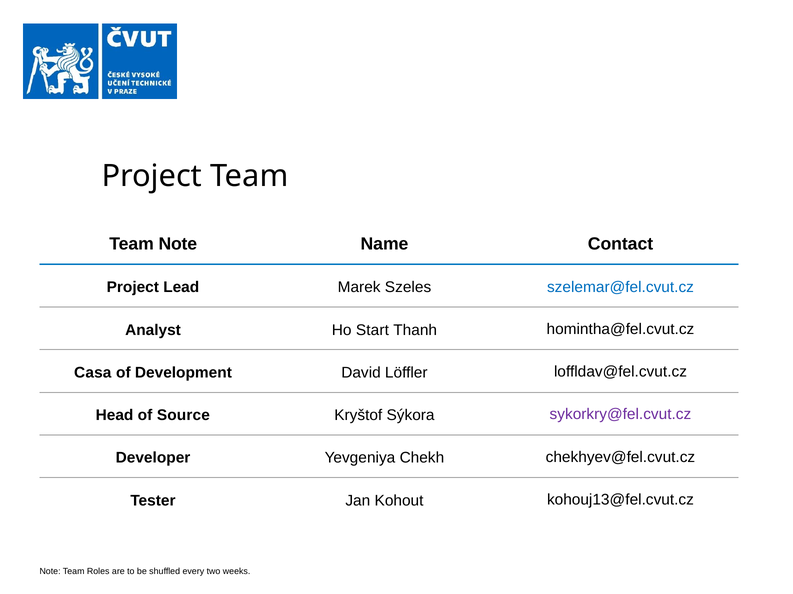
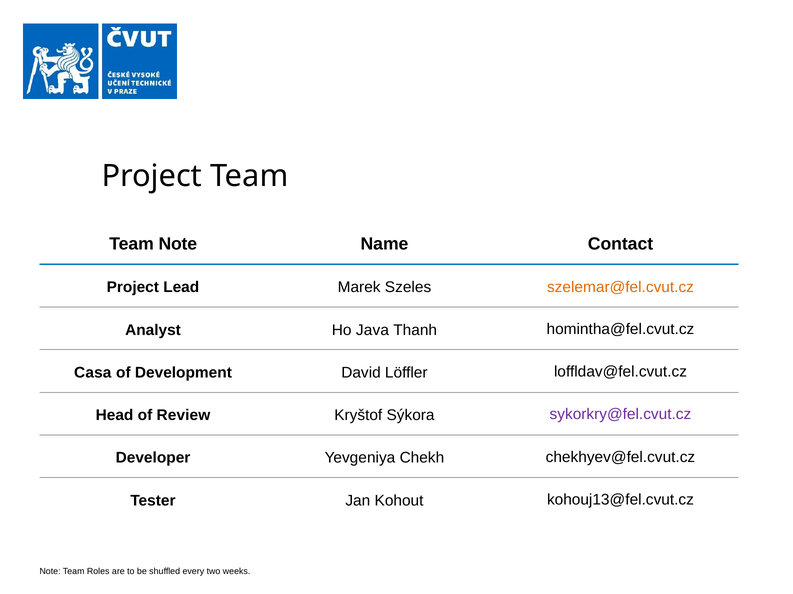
szelemar@fel.cvut.cz colour: blue -> orange (620, 288)
Start: Start -> Java (372, 330)
Source: Source -> Review (183, 416)
